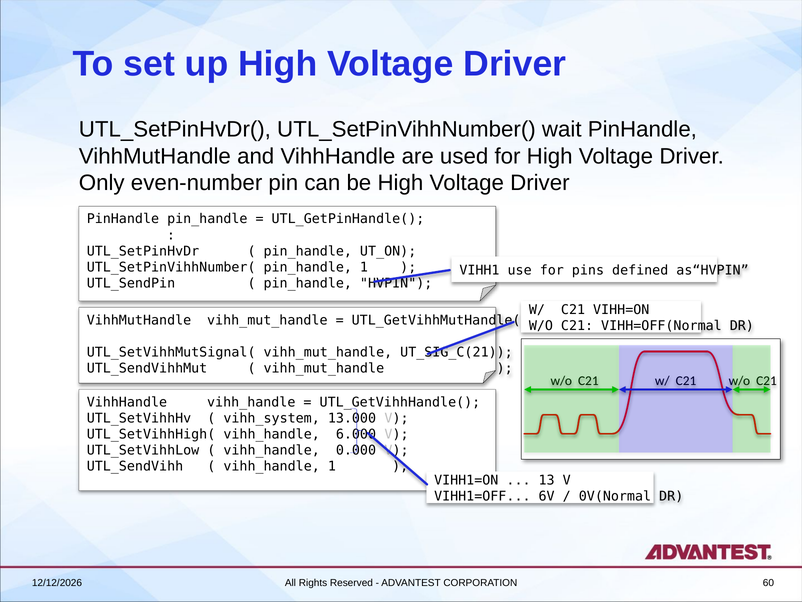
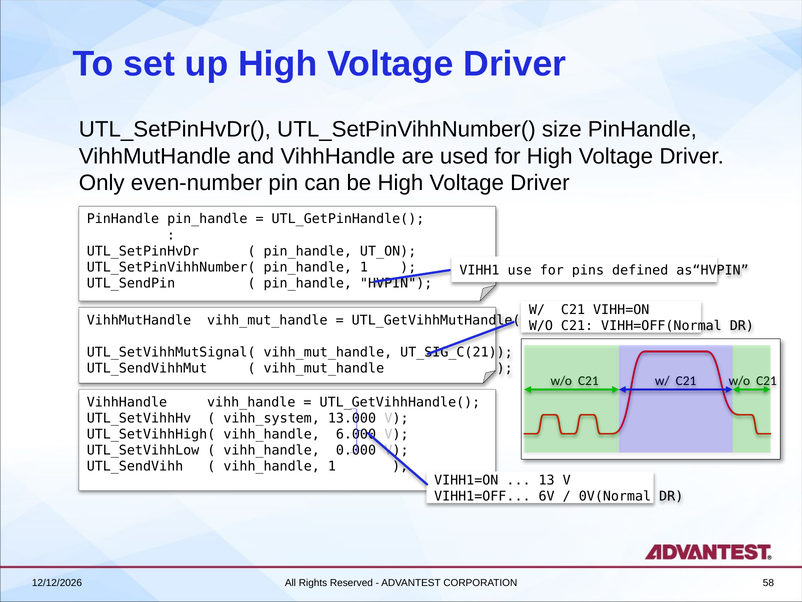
wait: wait -> size (562, 129)
60: 60 -> 58 (768, 582)
